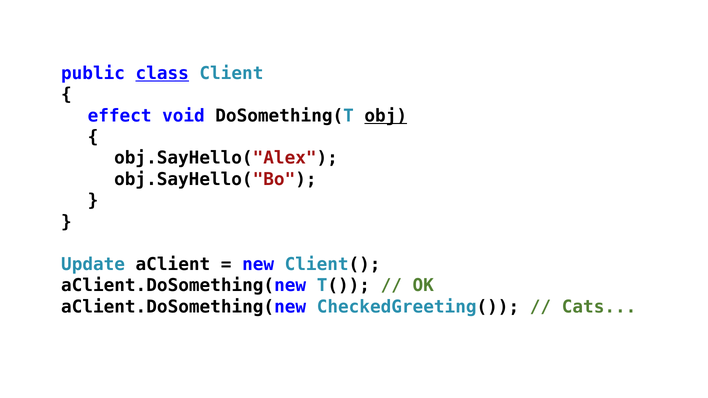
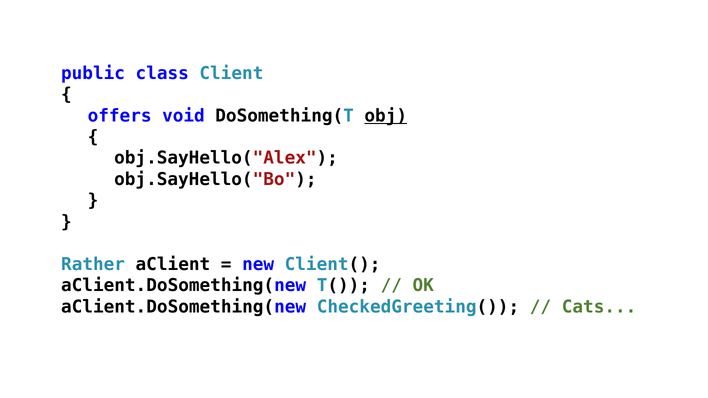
class underline: present -> none (162, 73)
effect: effect -> offers (120, 116)
Update: Update -> Rather (93, 264)
